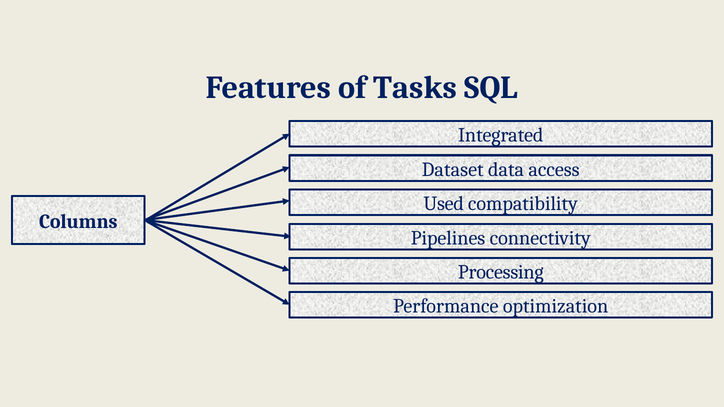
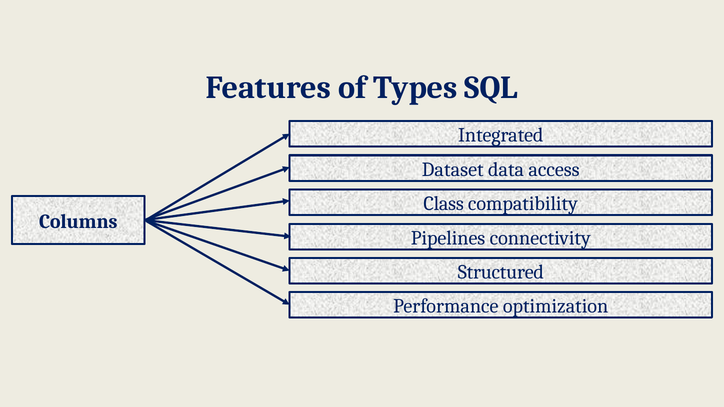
Tasks: Tasks -> Types (415, 88)
Used: Used -> Class (444, 204)
Processing: Processing -> Structured (501, 272)
